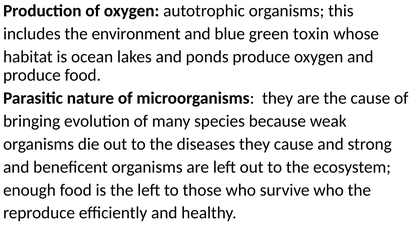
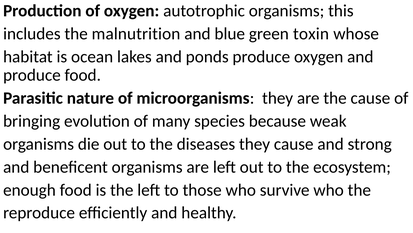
environment: environment -> malnutrition (136, 34)
